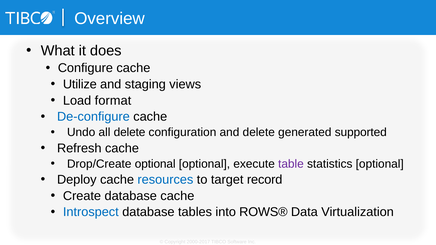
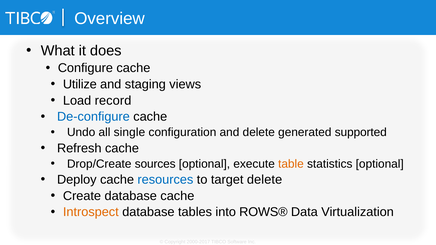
format: format -> record (113, 101)
all delete: delete -> single (129, 133)
Drop/Create optional: optional -> sources (155, 164)
table colour: purple -> orange (291, 164)
target record: record -> delete (265, 180)
Introspect colour: blue -> orange (91, 212)
